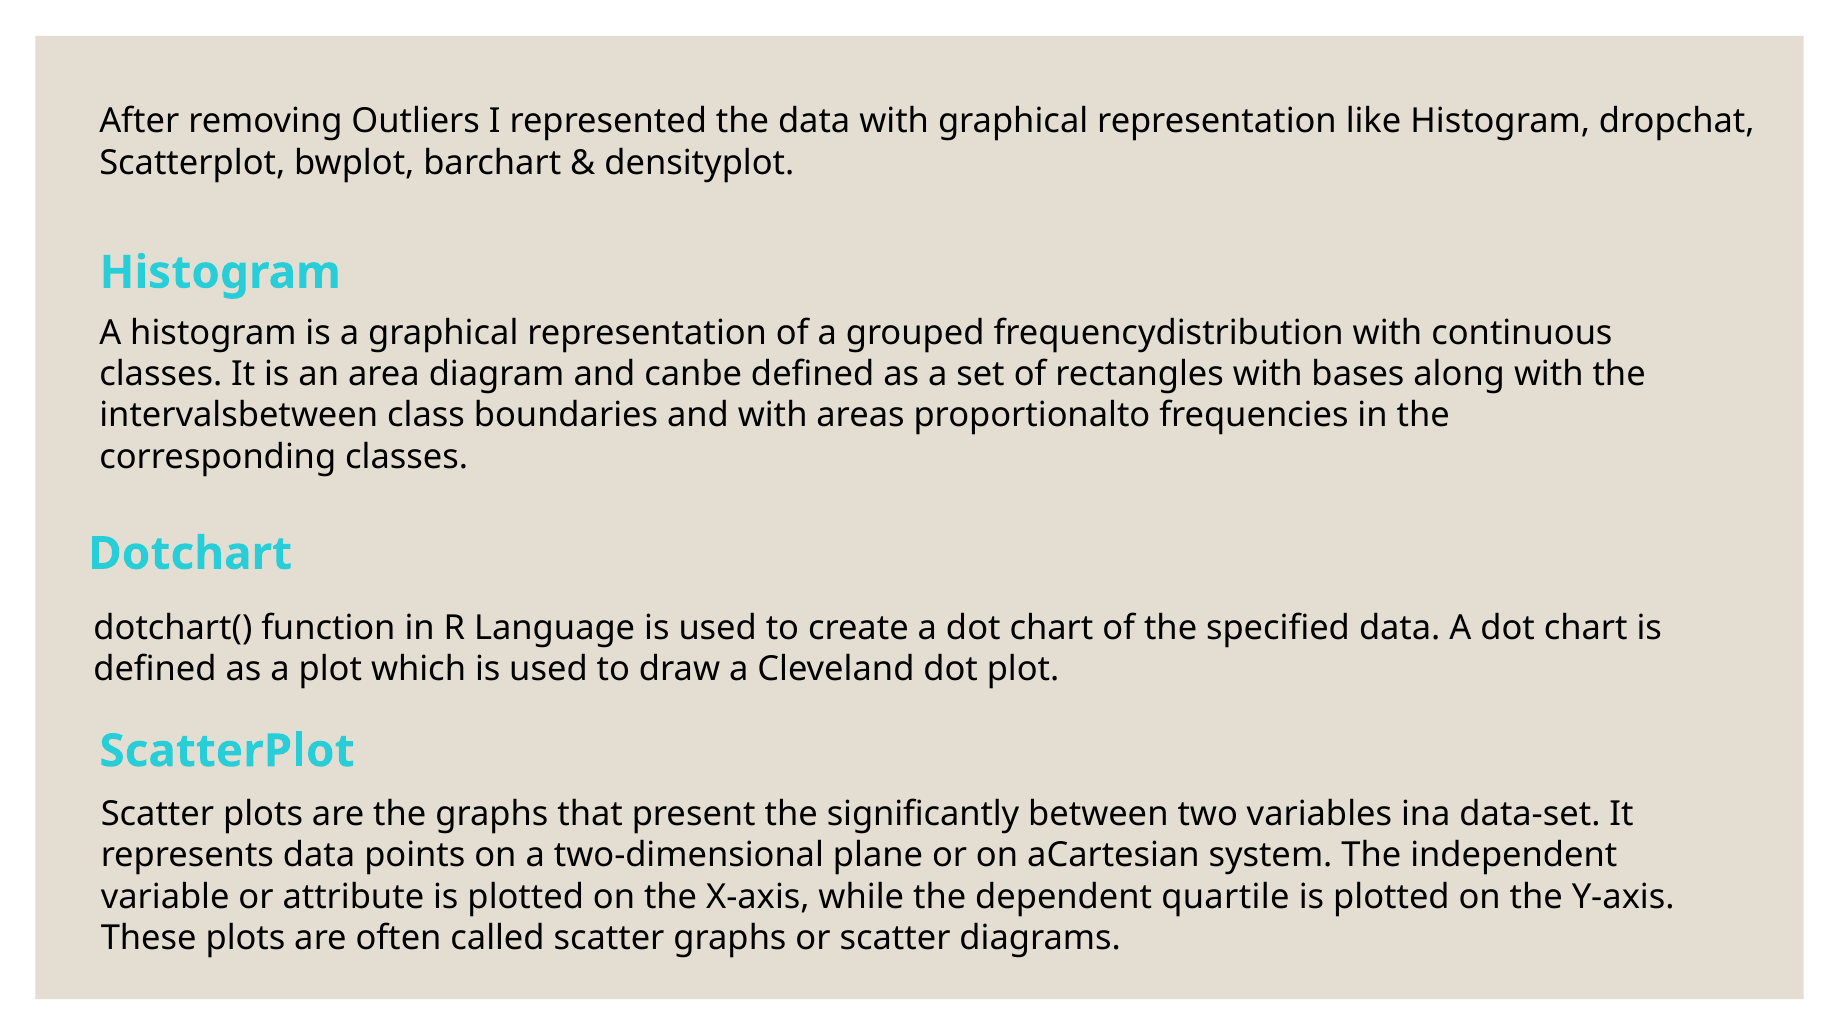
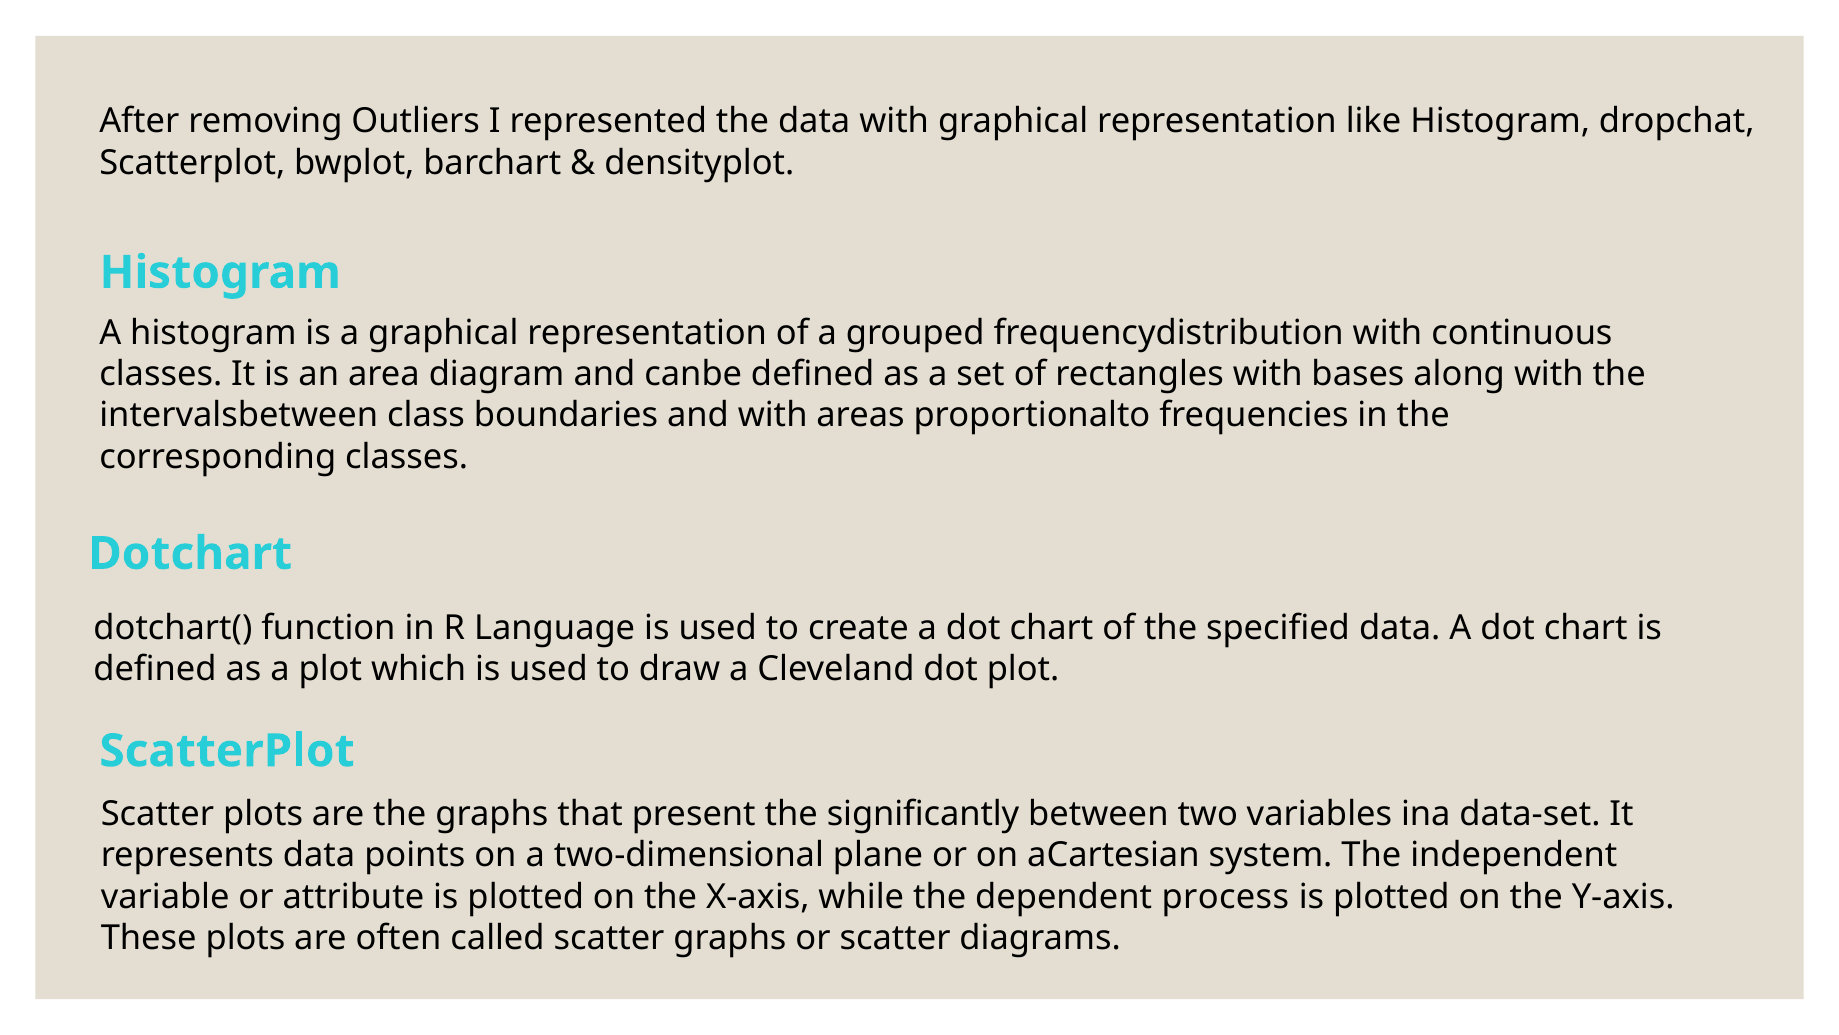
quartile: quartile -> process (1225, 896)
